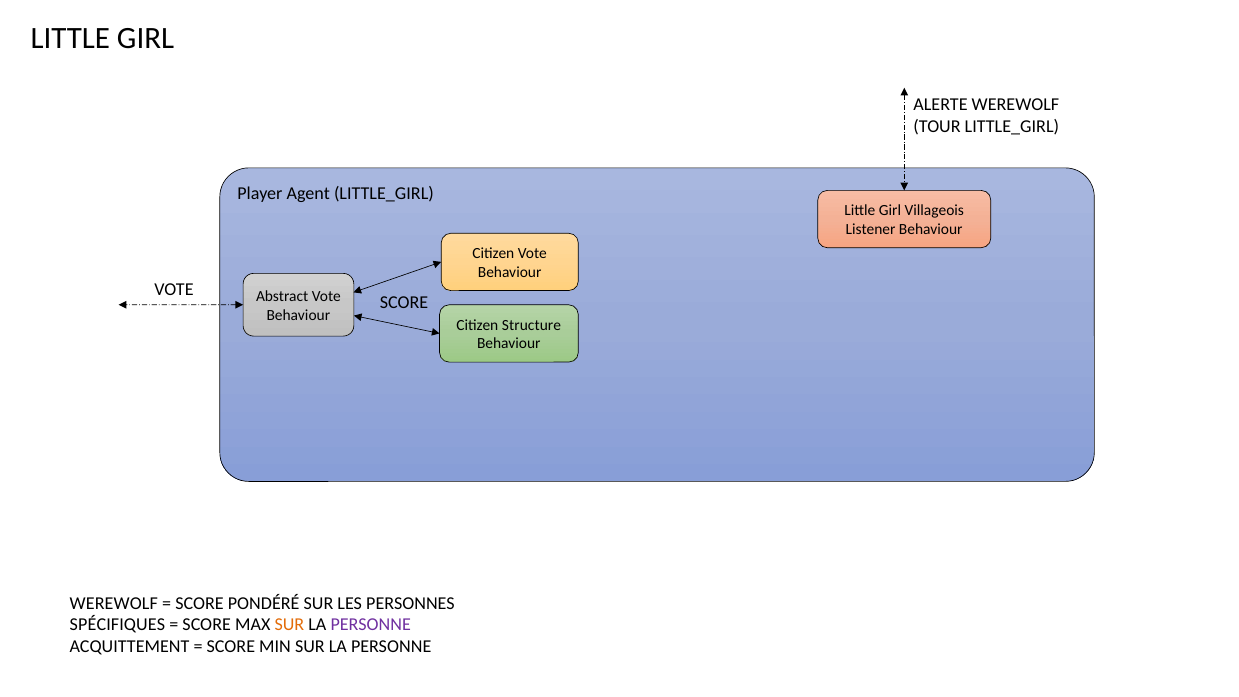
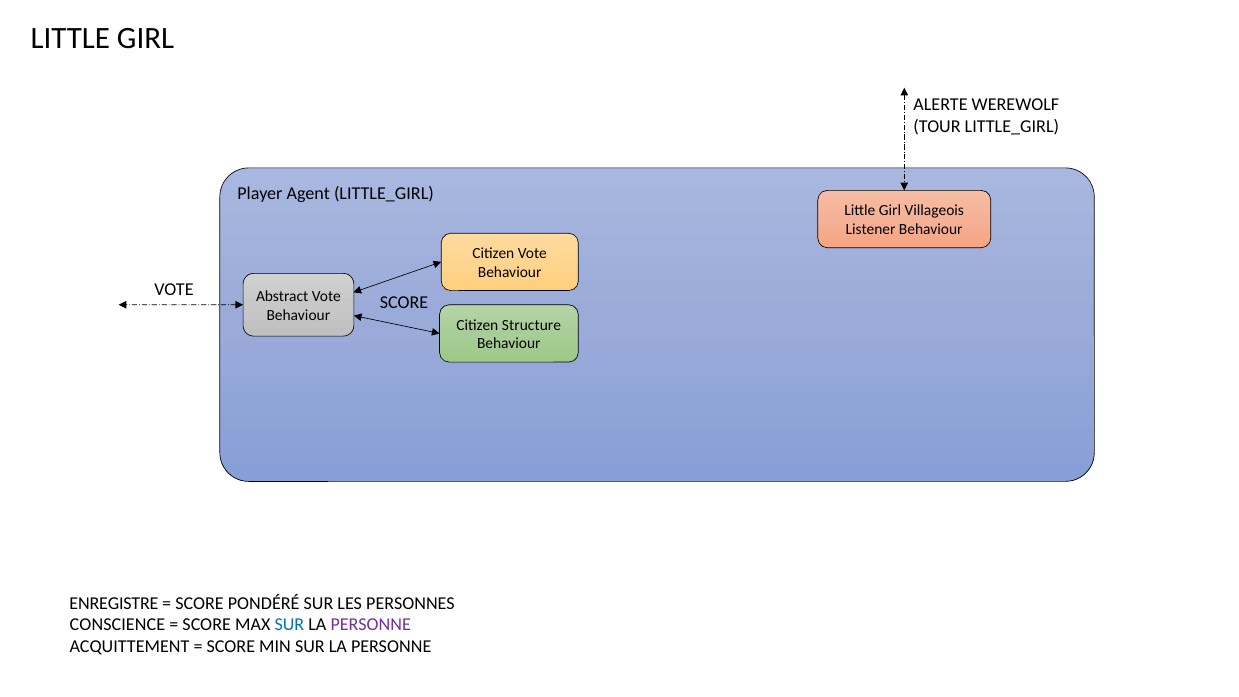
WEREWOLF: WEREWOLF -> ENREGISTRE (114, 603)
SPÉCIFIQUES: SPÉCIFIQUES -> CONSCIENCE (117, 625)
SUR colour: orange -> blue (289, 625)
